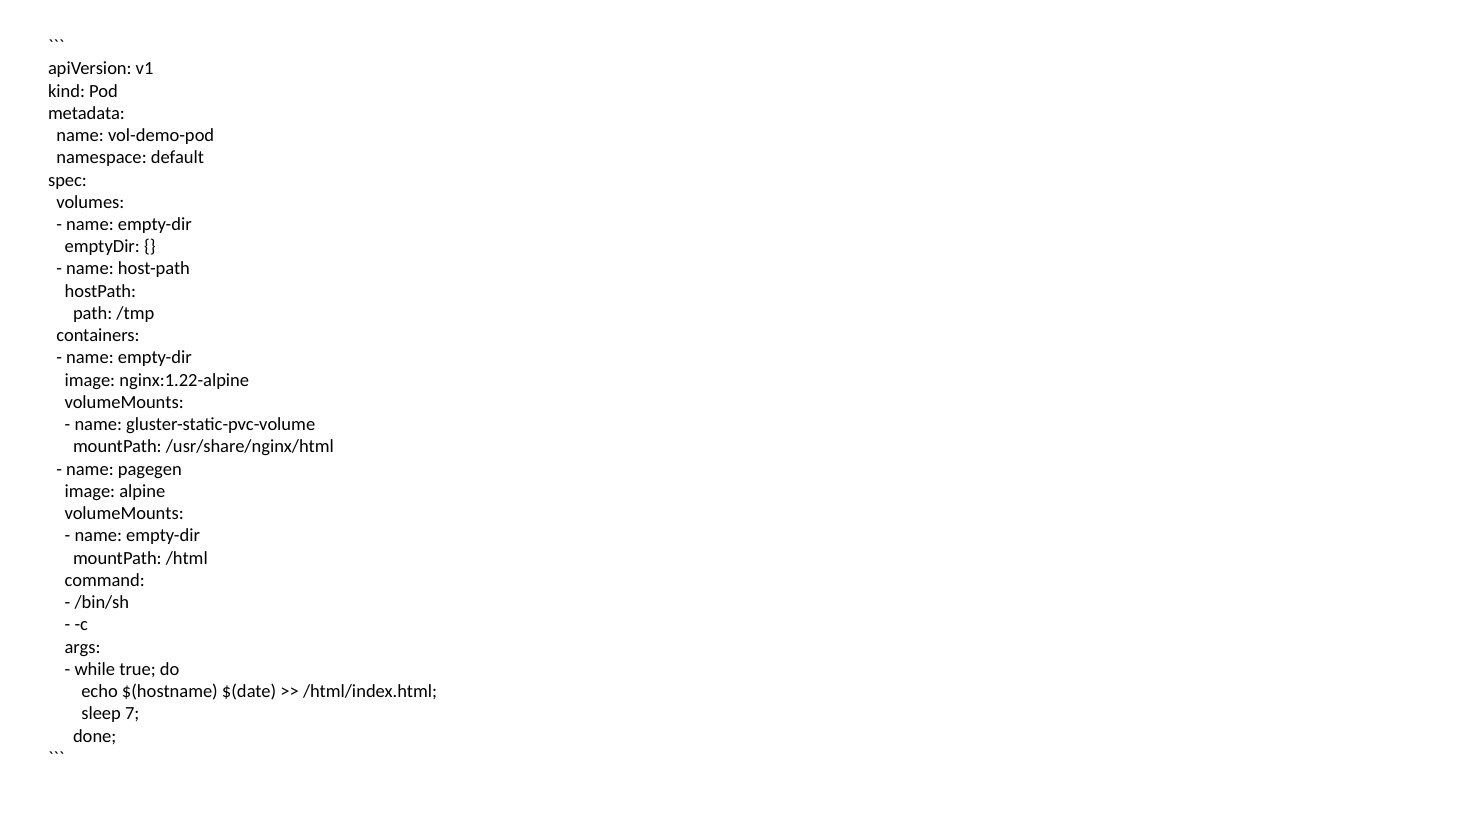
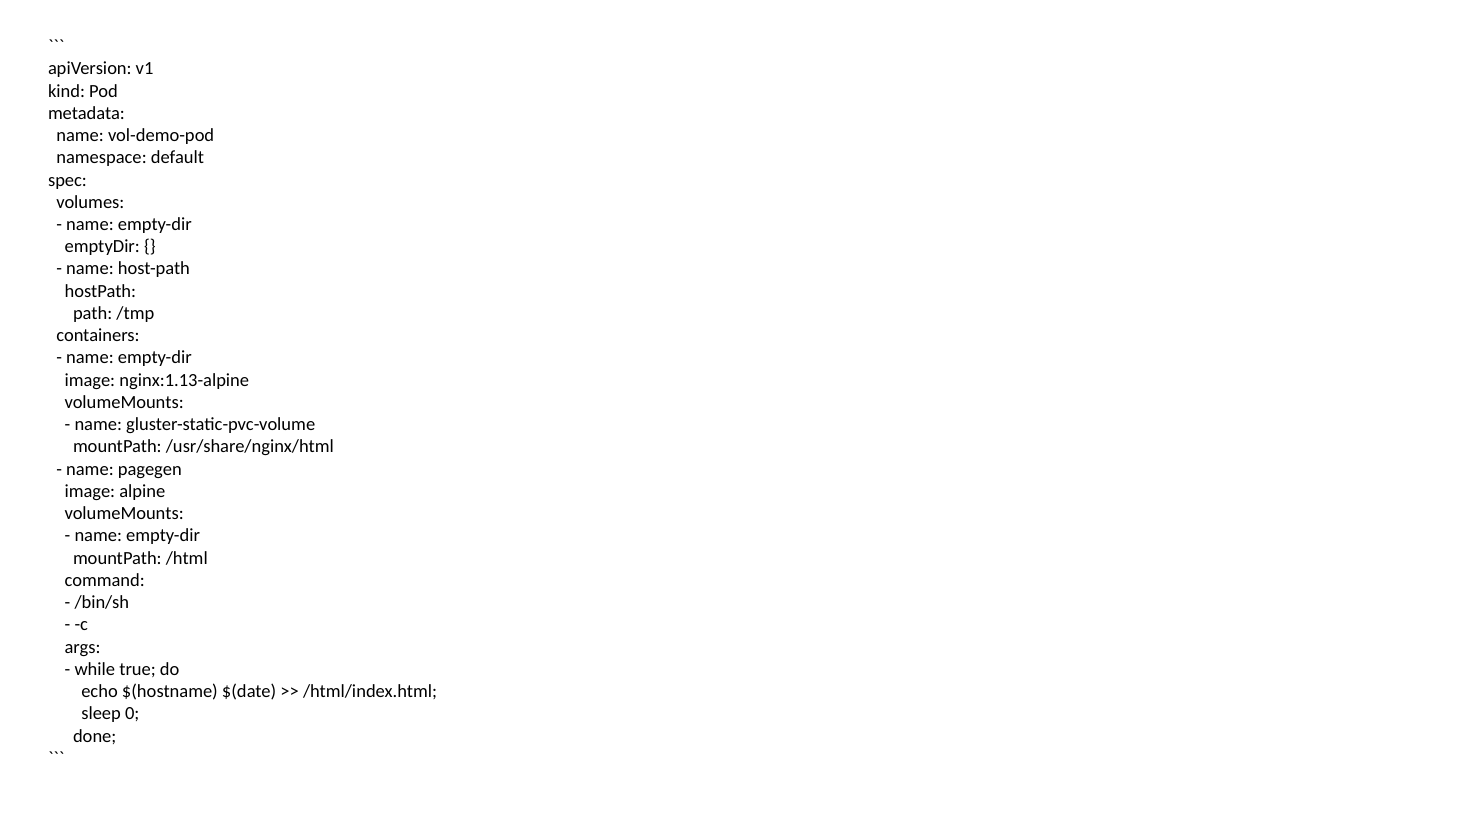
nginx:1.22-alpine: nginx:1.22-alpine -> nginx:1.13-alpine (184, 380)
7: 7 -> 0 (132, 714)
